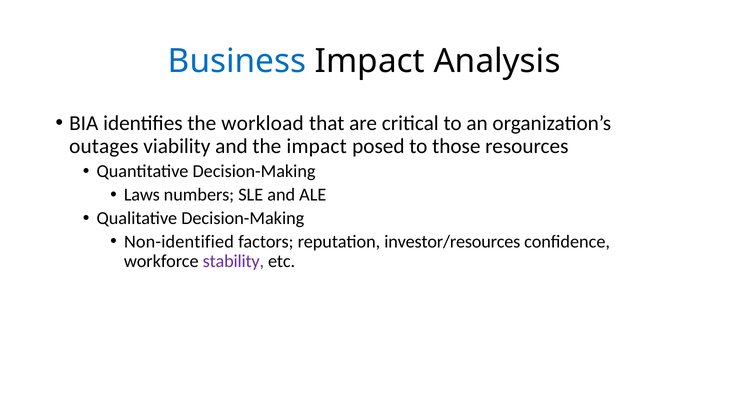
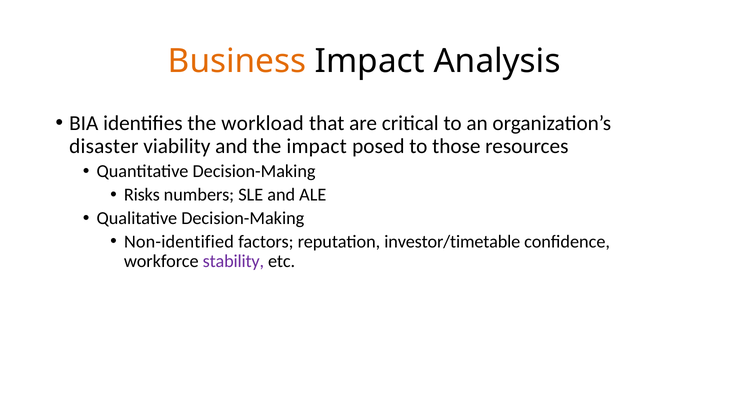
Business colour: blue -> orange (237, 61)
outages: outages -> disaster (104, 146)
Laws: Laws -> Risks (142, 195)
investor/resources: investor/resources -> investor/timetable (452, 242)
